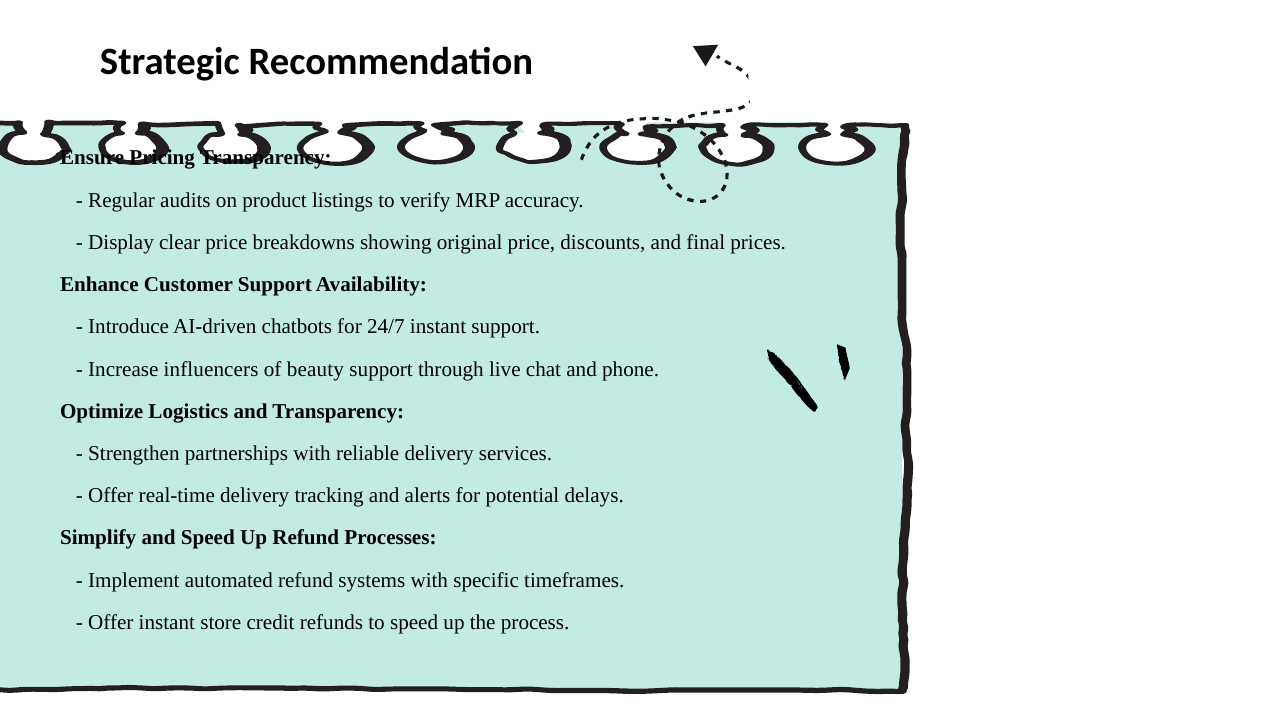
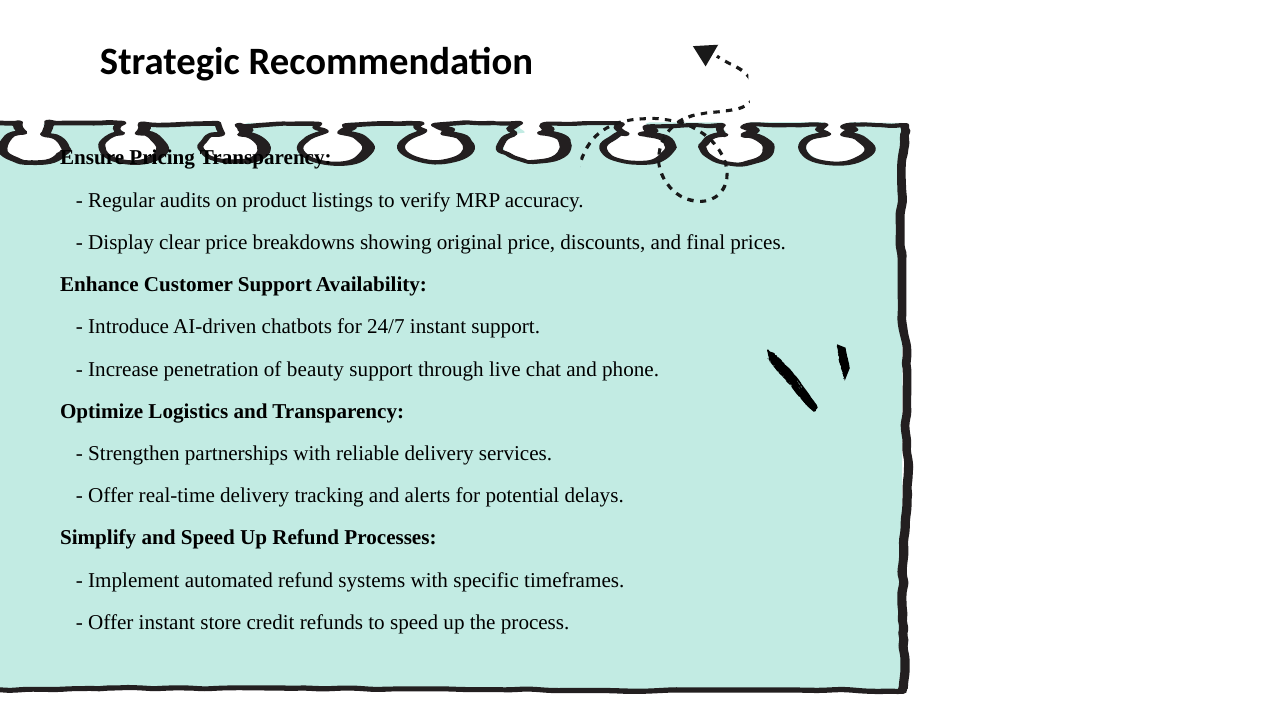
influencers: influencers -> penetration (211, 369)
